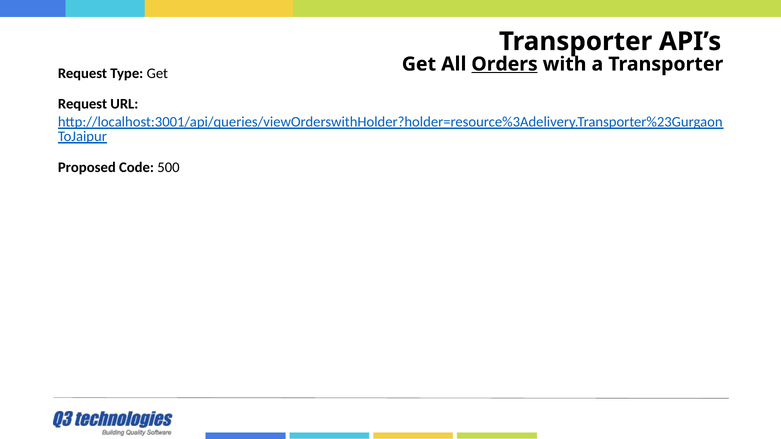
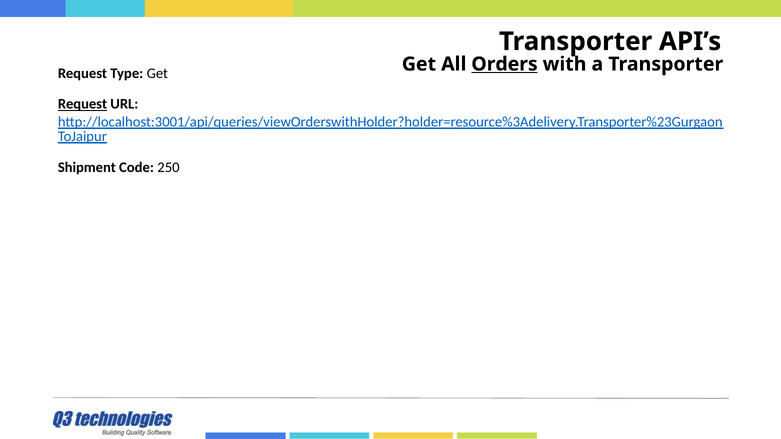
Request underline: none -> present (82, 104)
Proposed: Proposed -> Shipment (87, 167)
500: 500 -> 250 (168, 167)
